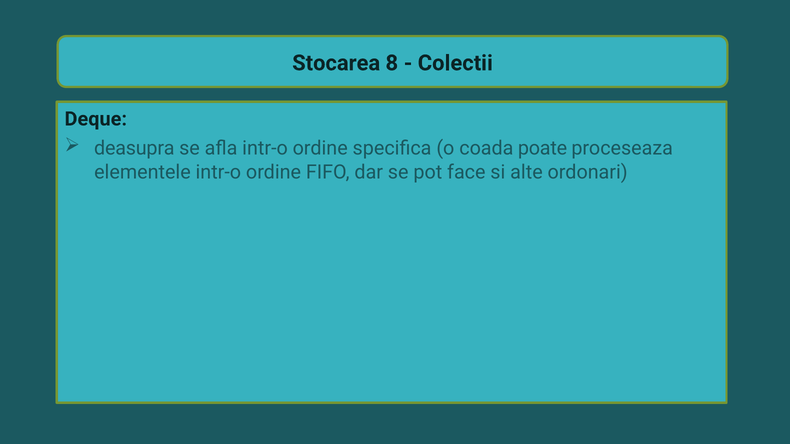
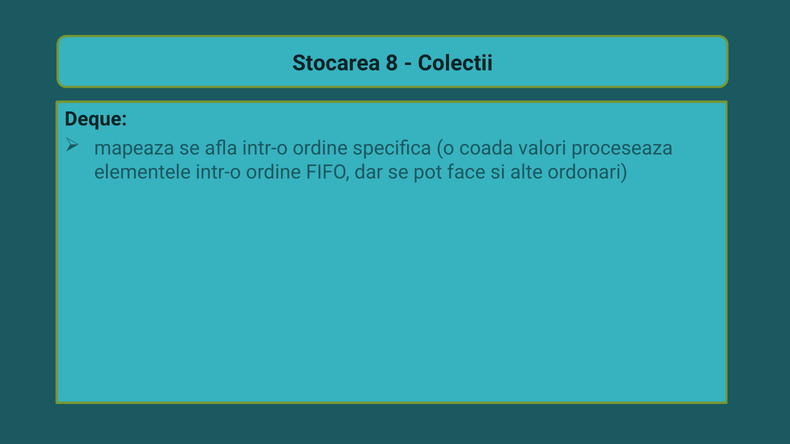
deasupra: deasupra -> mapeaza (134, 148)
poate: poate -> valori (542, 148)
